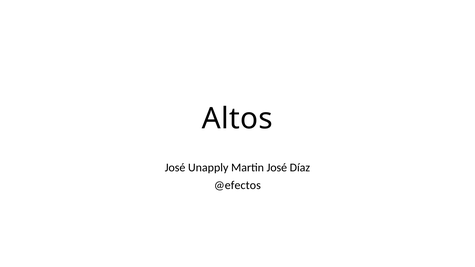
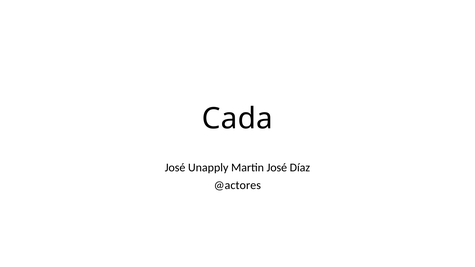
Altos: Altos -> Cada (237, 119)
@efectos: @efectos -> @actores (237, 185)
